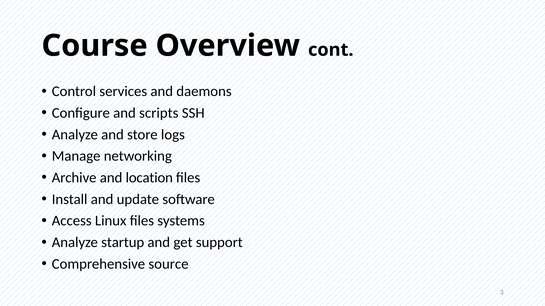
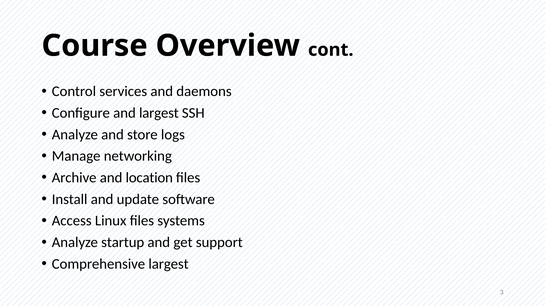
and scripts: scripts -> largest (159, 113)
Comprehensive source: source -> largest (169, 264)
